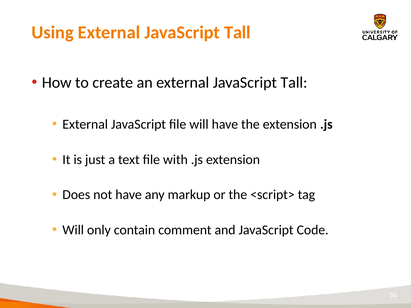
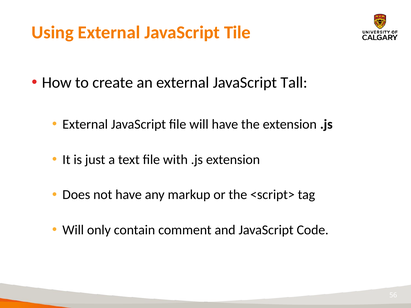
Using External JavaScript Tall: Tall -> Tile (237, 33)
